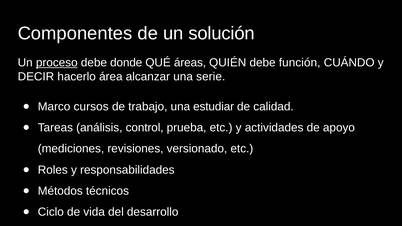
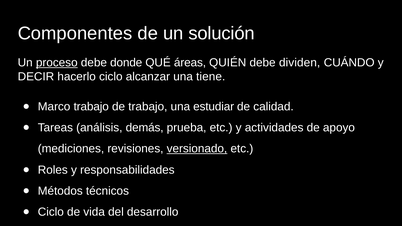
función: función -> dividen (300, 63)
hacerlo área: área -> ciclo (111, 77)
serie: serie -> tiene (211, 77)
Marco cursos: cursos -> trabajo (91, 107)
control: control -> demás (145, 128)
versionado underline: none -> present (197, 149)
